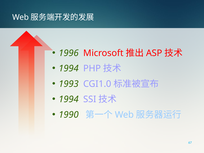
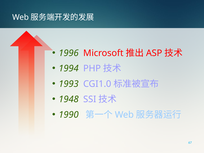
1994: 1994 -> 1948 (69, 99)
